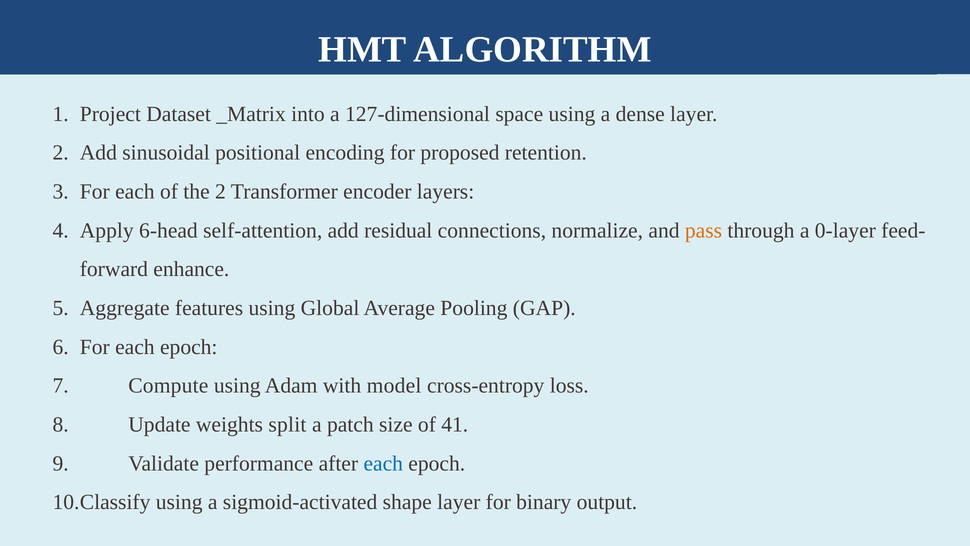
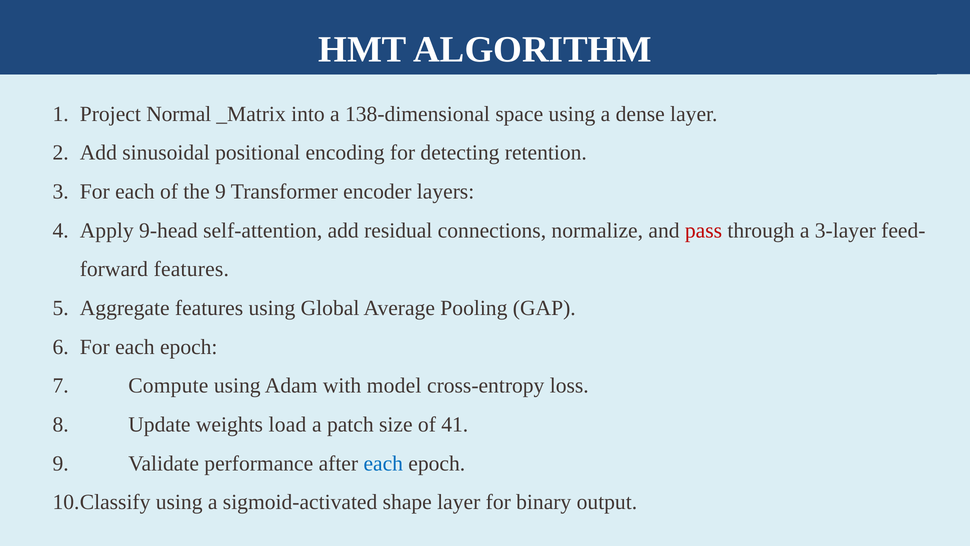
Dataset: Dataset -> Normal (179, 114)
127-dimensional: 127-dimensional -> 138-dimensional (417, 114)
proposed: proposed -> detecting (460, 153)
the 2: 2 -> 9 (220, 192)
6-head: 6-head -> 9-head (168, 230)
pass colour: orange -> red (703, 230)
0-layer: 0-layer -> 3-layer (845, 230)
enhance: enhance -> features (191, 269)
split: split -> load (287, 424)
